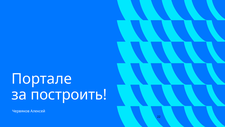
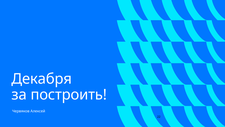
Портале: Портале -> Декабря (42, 79)
